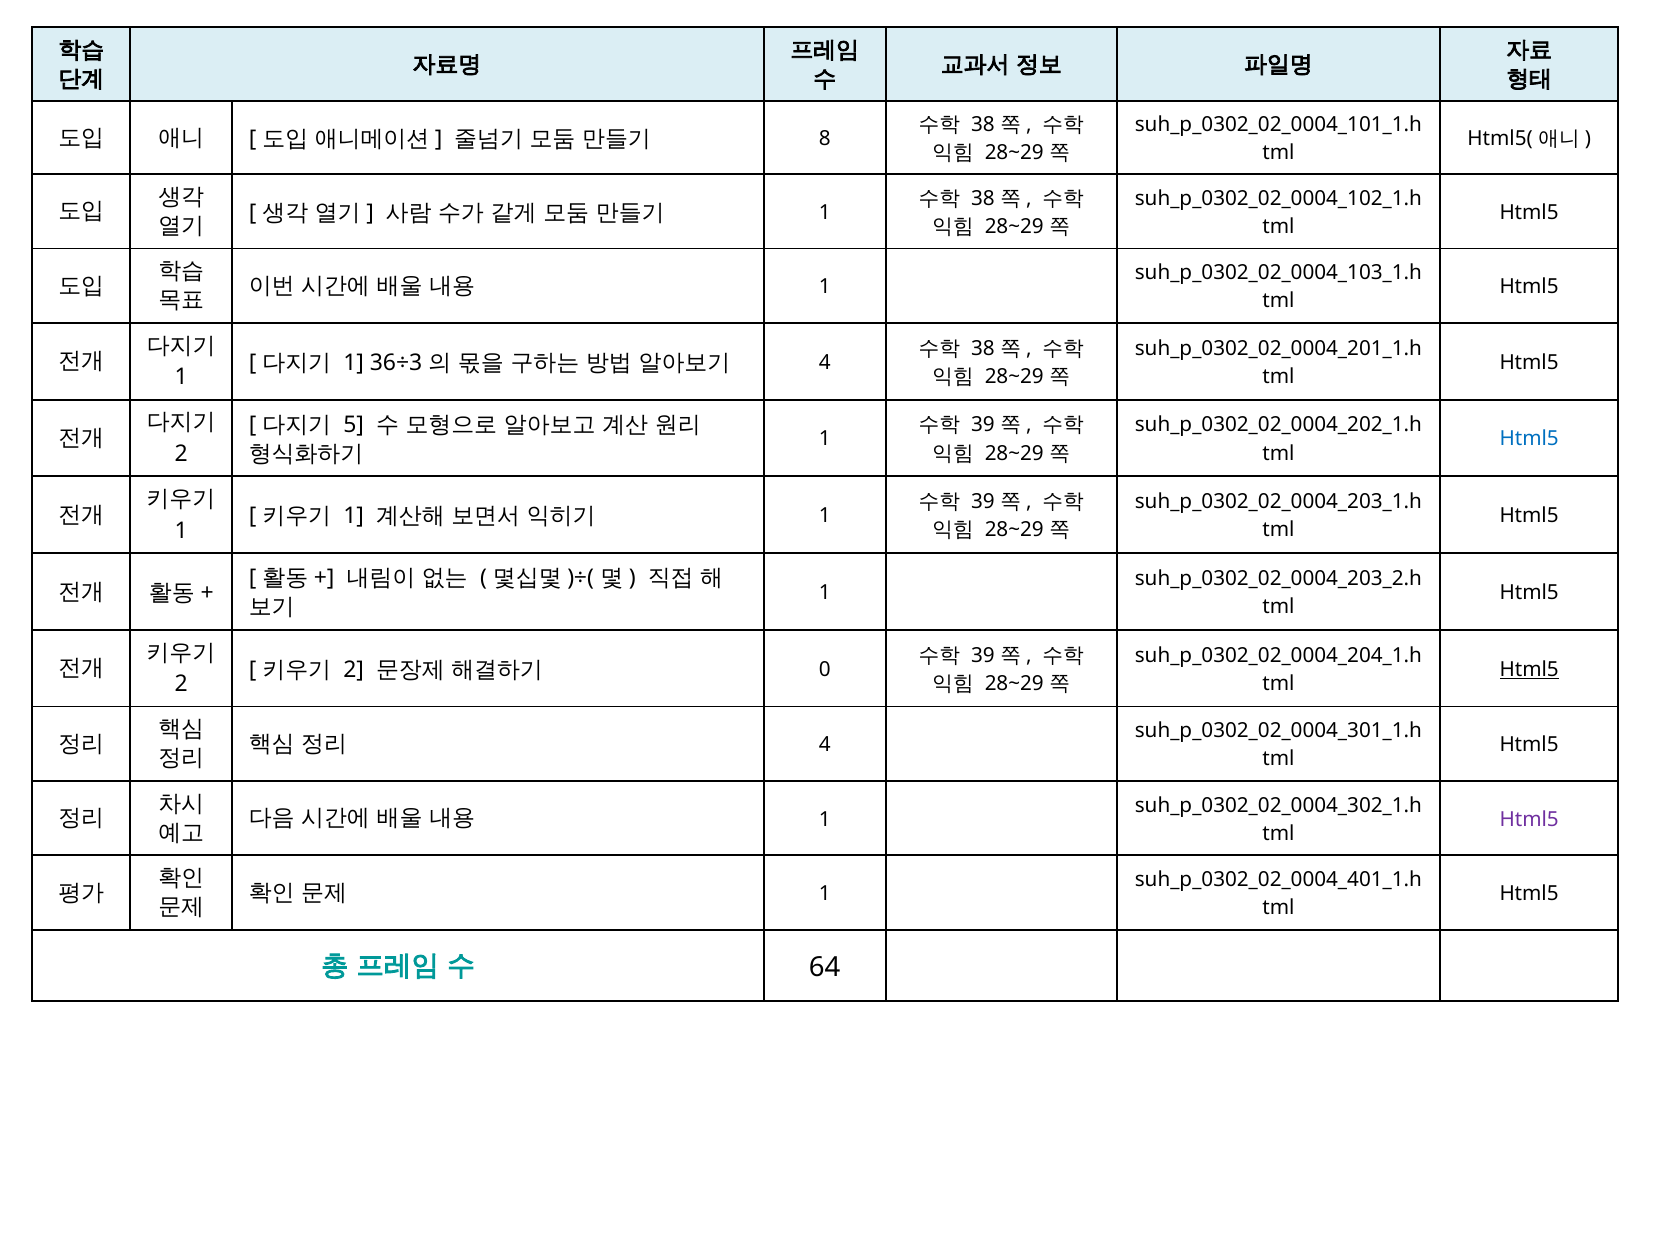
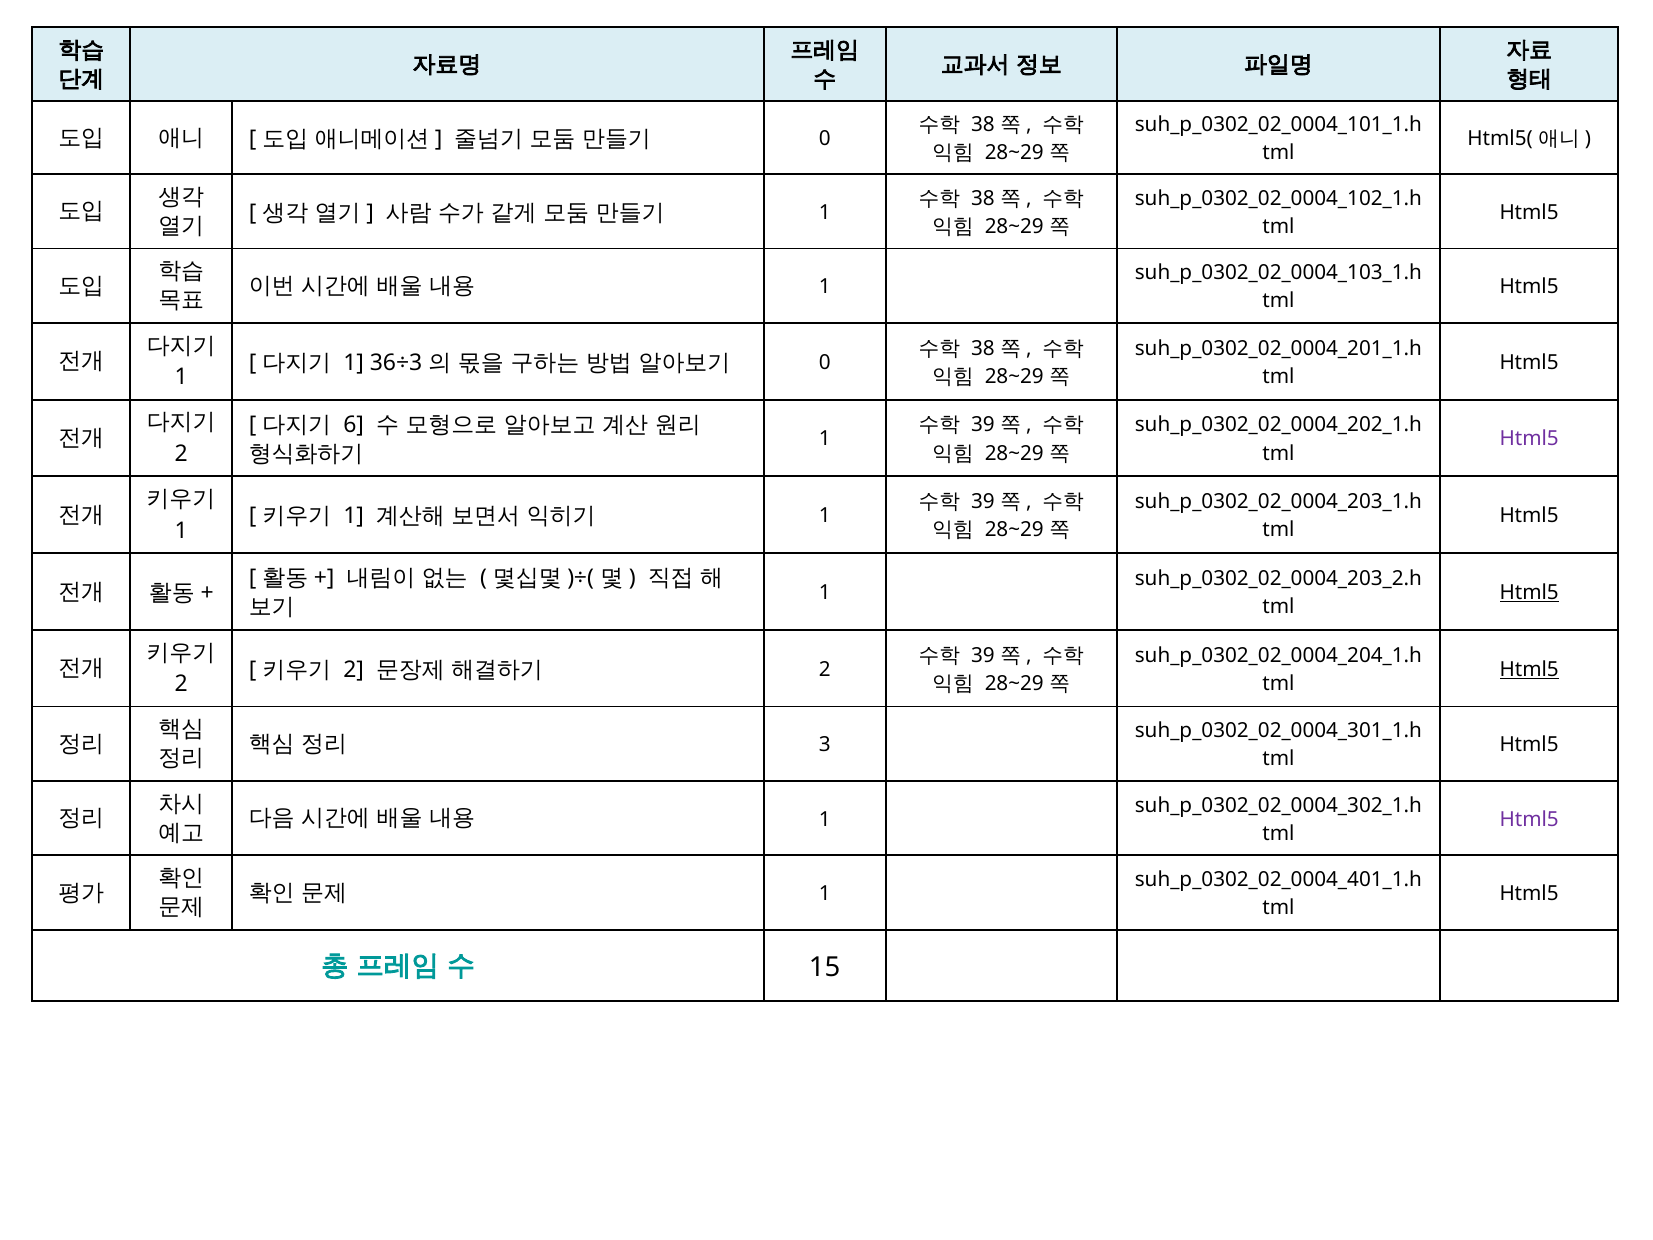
8: 8 -> 0 (825, 139)
4: 4 -> 0 (825, 362)
5: 5 -> 6 (354, 425)
Html5 colour: blue -> purple (1529, 439)
Html5 underline: none -> present (1529, 592)
0: 0 -> 2 (825, 669)
4: 4 -> 3 (825, 745)
64: 64 -> 15 (825, 967)
